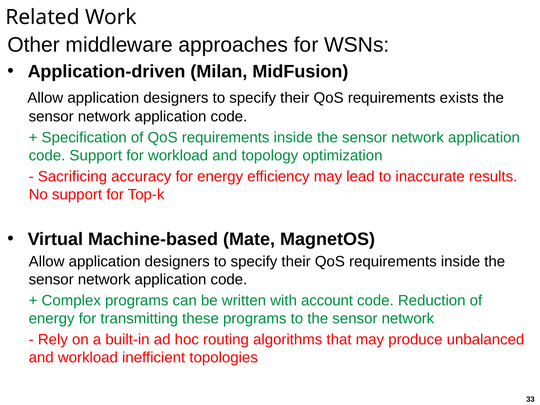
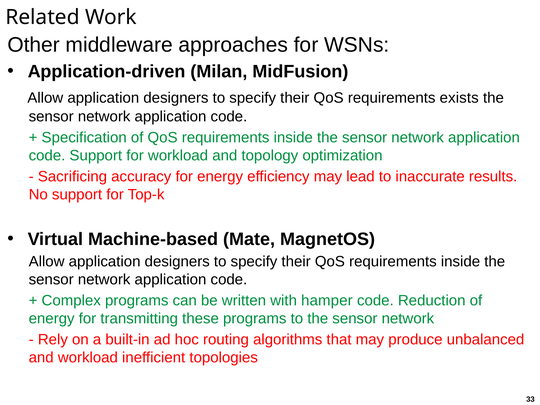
account: account -> hamper (327, 301)
